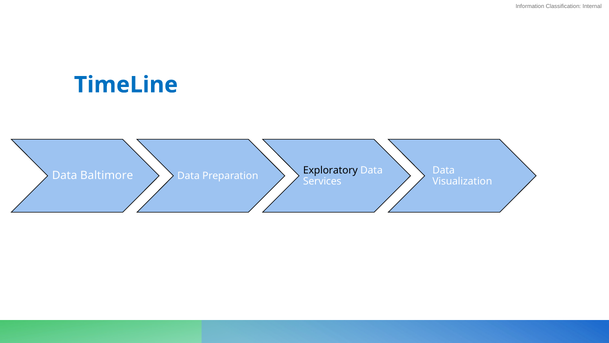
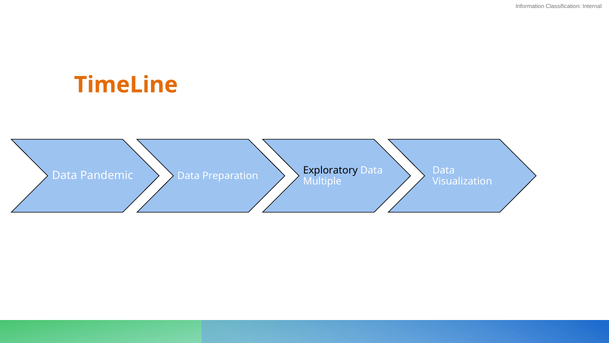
TimeLine colour: blue -> orange (126, 85)
Baltimore: Baltimore -> Pandemic (107, 175)
Services: Services -> Multiple (322, 181)
